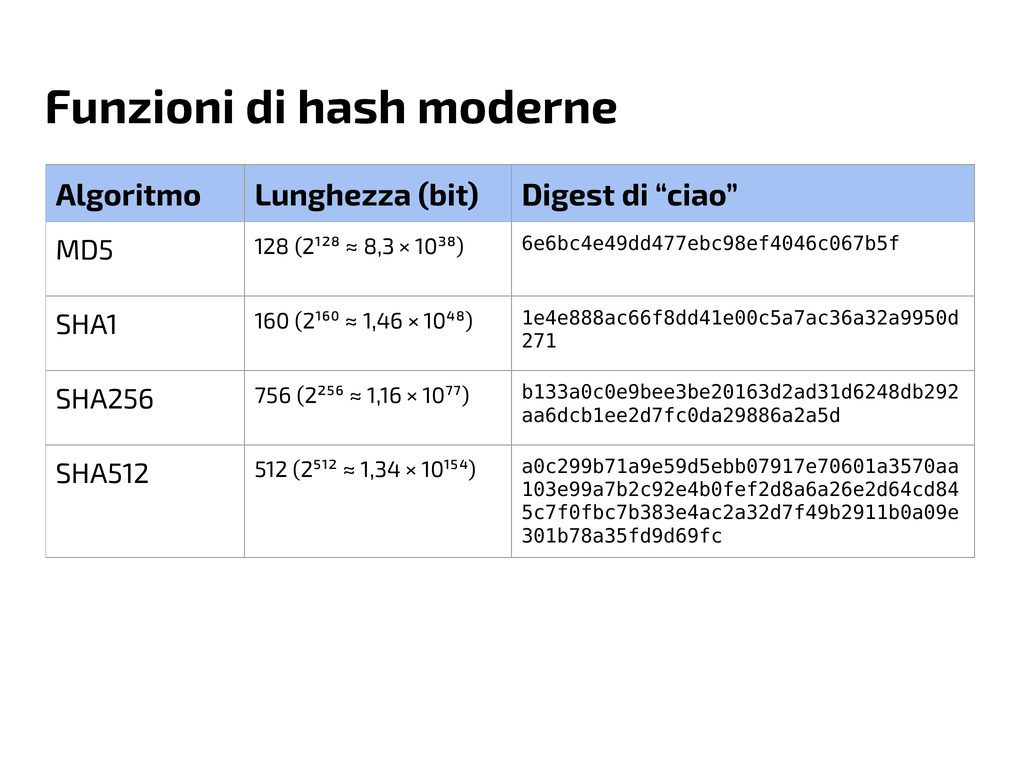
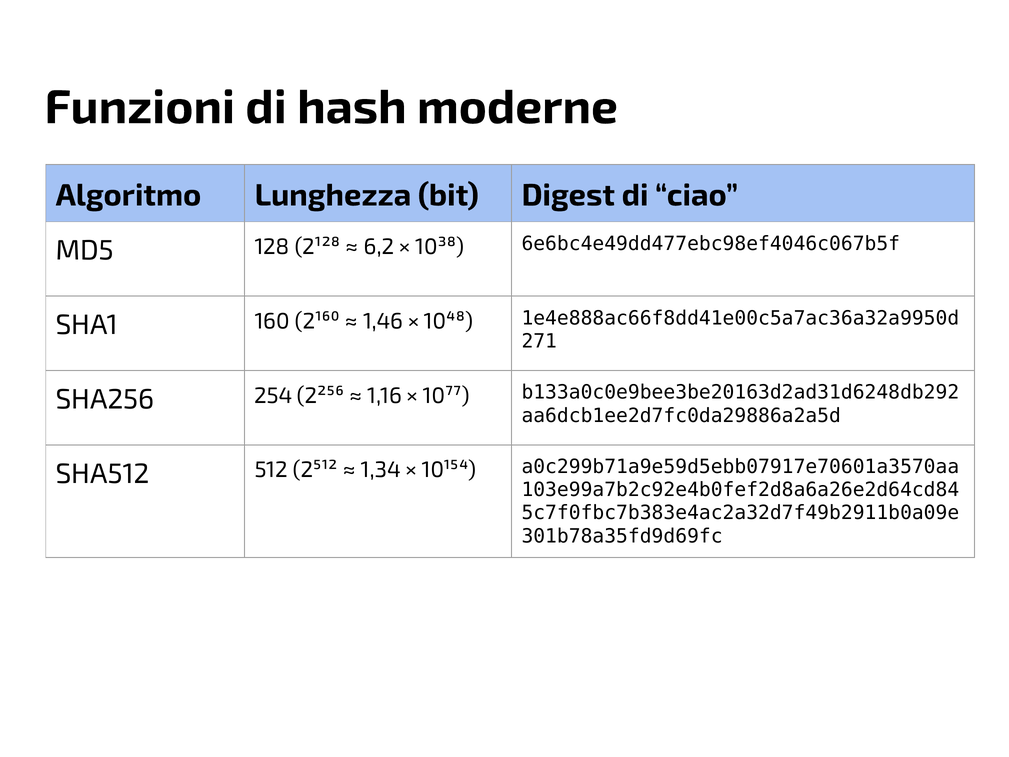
8,3: 8,3 -> 6,2 (379, 247)
756: 756 -> 254 (273, 395)
